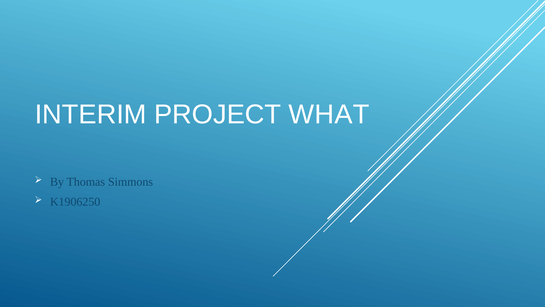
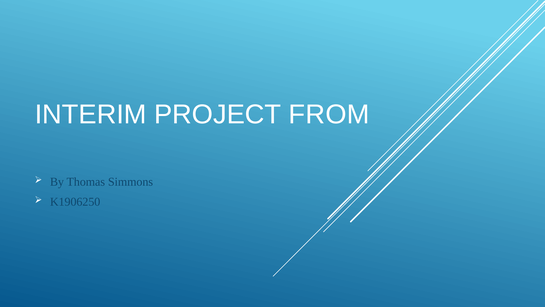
WHAT: WHAT -> FROM (329, 114)
